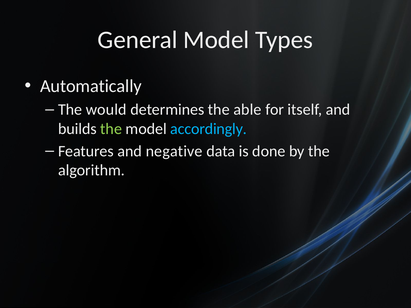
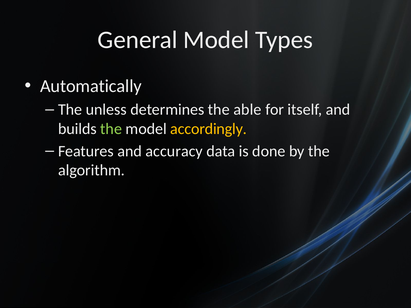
would: would -> unless (106, 110)
accordingly colour: light blue -> yellow (209, 129)
negative: negative -> accuracy (174, 151)
